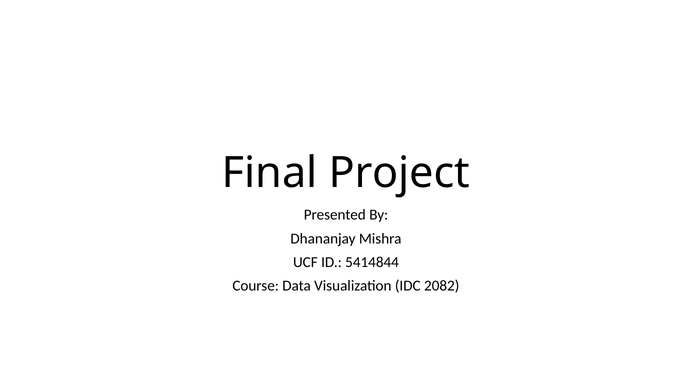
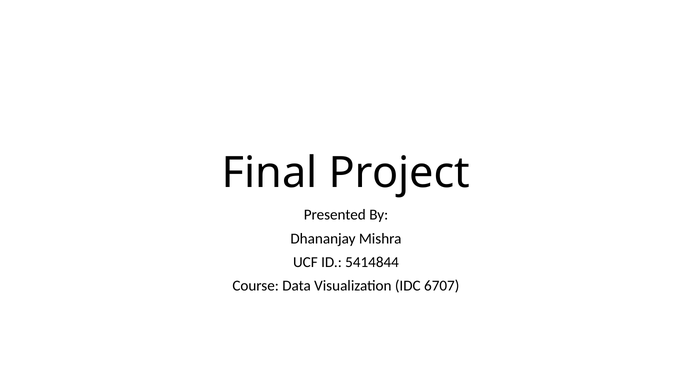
2082: 2082 -> 6707 (442, 286)
